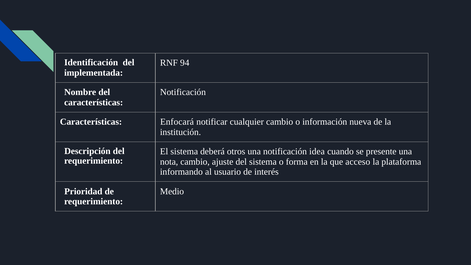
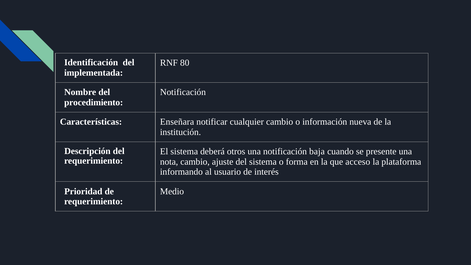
94: 94 -> 80 (185, 63)
características: características -> procedimiento (94, 102)
Enfocará: Enfocará -> Enseñara (177, 122)
idea: idea -> baja (317, 152)
